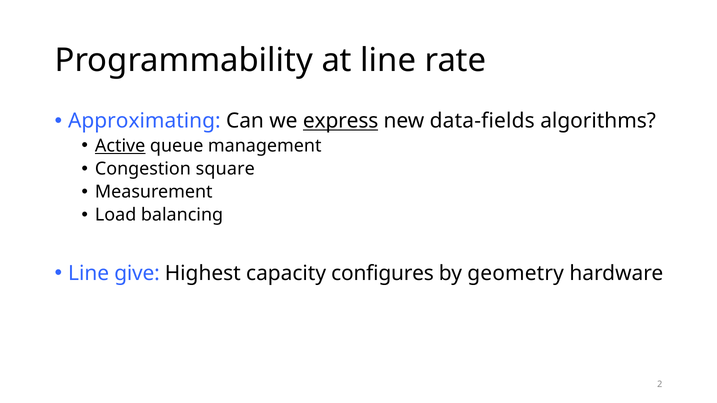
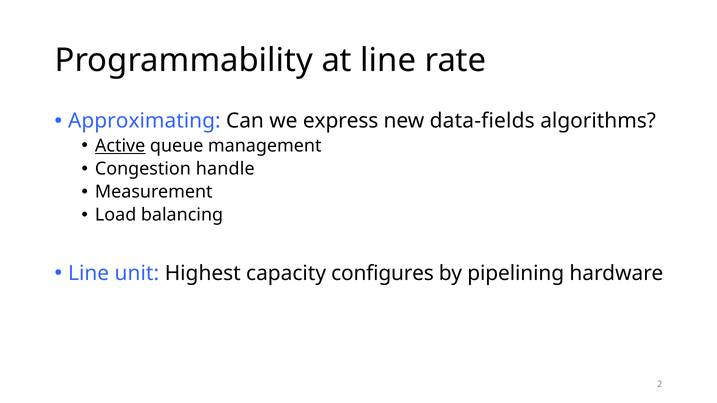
express underline: present -> none (341, 121)
square: square -> handle (225, 169)
give: give -> unit (137, 274)
geometry: geometry -> pipelining (516, 274)
